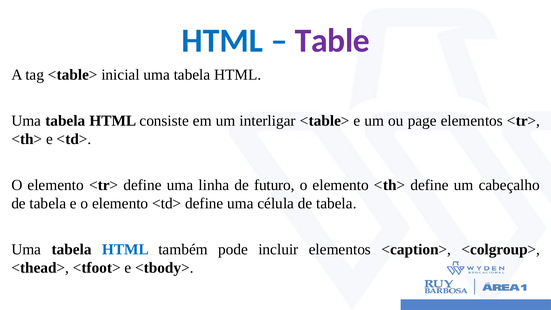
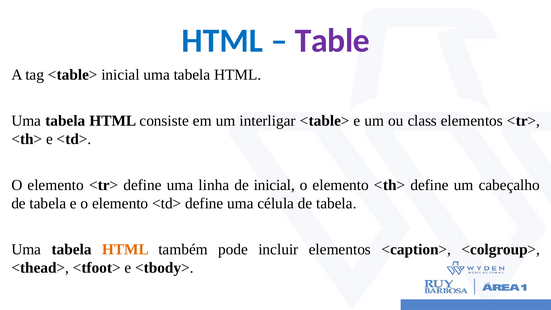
page: page -> class (422, 121)
de futuro: futuro -> inicial (274, 185)
HTML colour: blue -> orange (125, 249)
